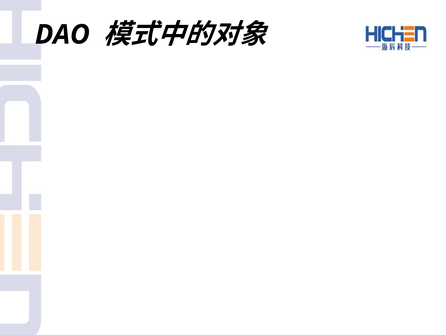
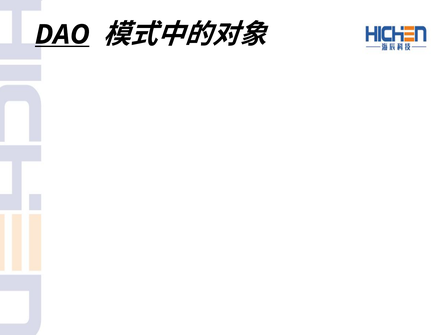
DAO underline: none -> present (62, 35)
